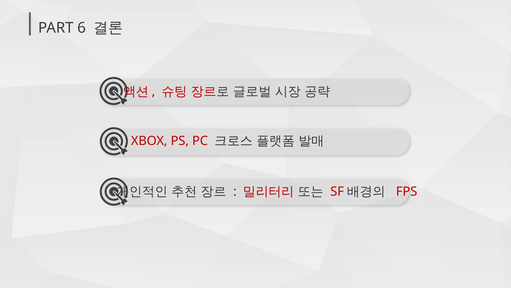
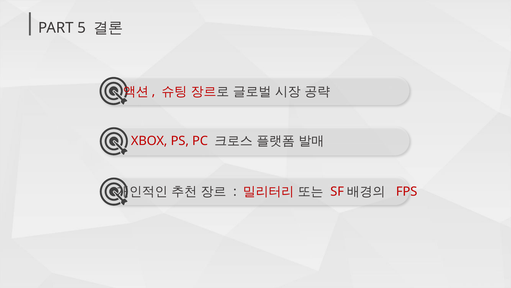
6: 6 -> 5 (82, 28)
